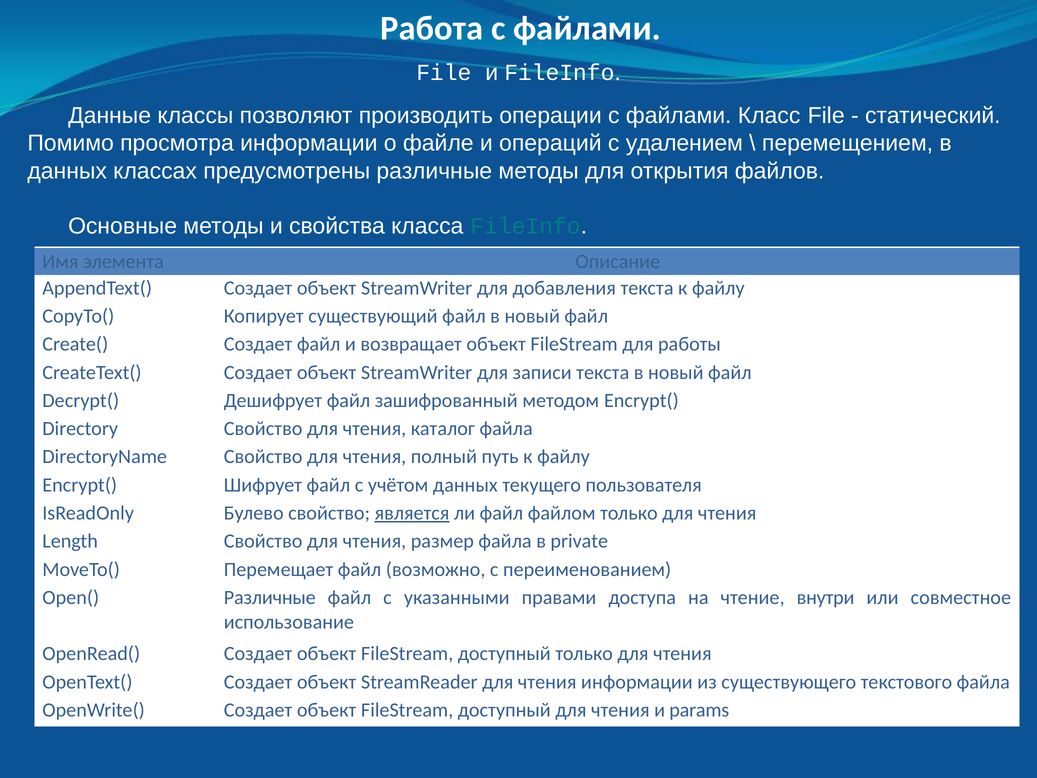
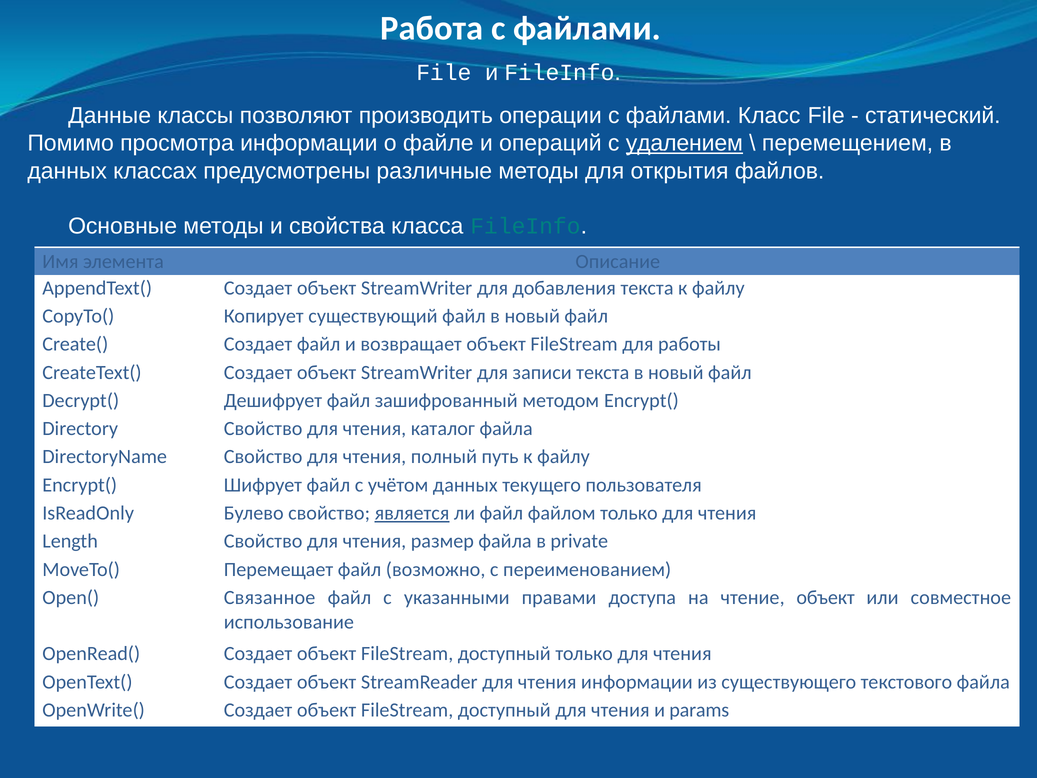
удалением underline: none -> present (684, 143)
Open( Различные: Различные -> Связанное (270, 597)
чтение внутри: внутри -> объект (826, 597)
